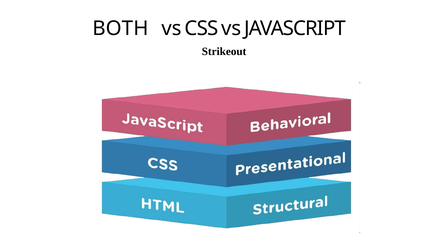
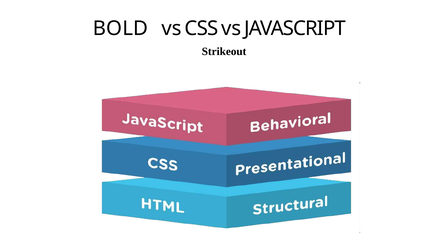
BOTH: BOTH -> BOLD (120, 28)
